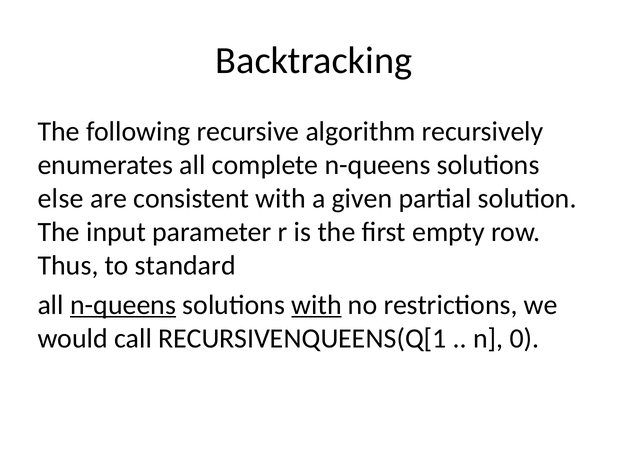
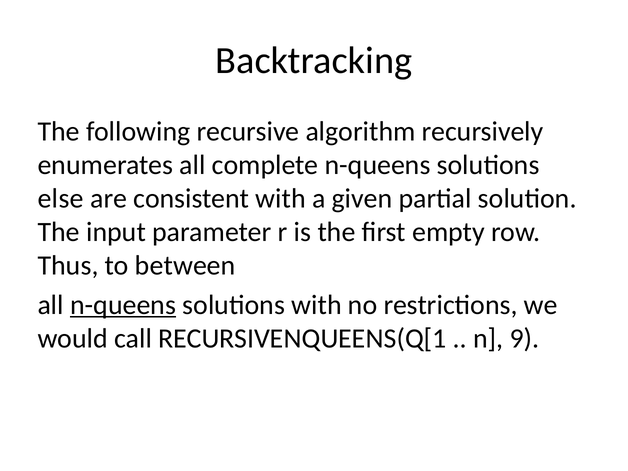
standard: standard -> between (185, 266)
with underline: present -> none (316, 305)
0: 0 -> 9 (524, 338)
